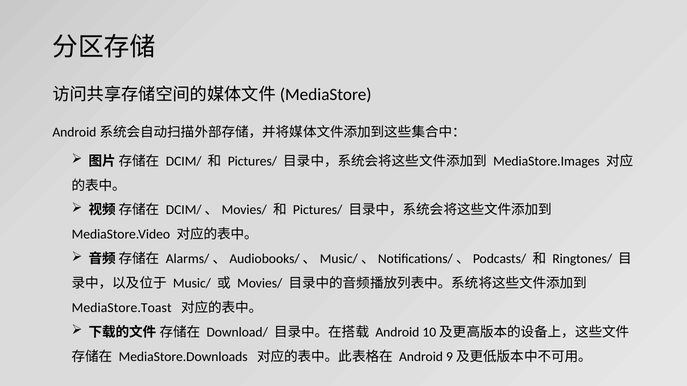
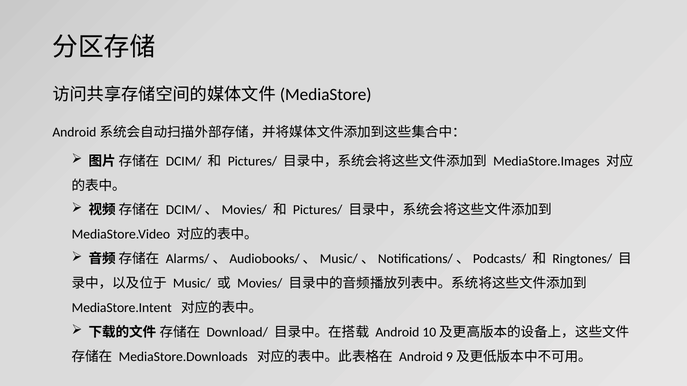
MediaStore.Toast: MediaStore.Toast -> MediaStore.Intent (122, 308)
